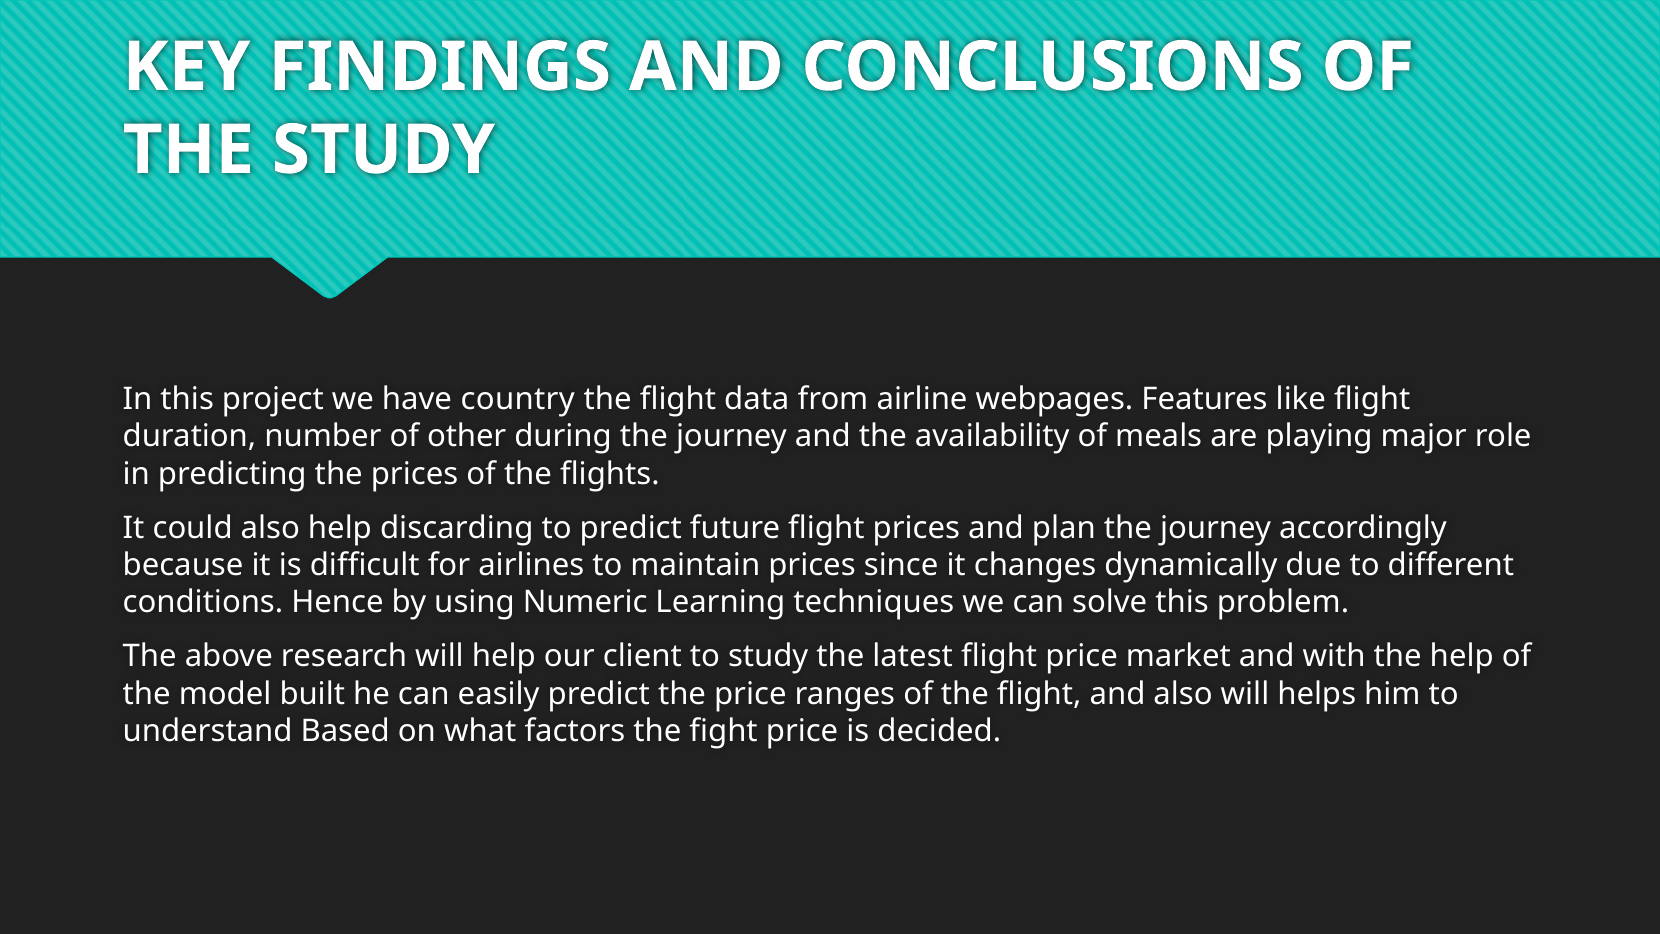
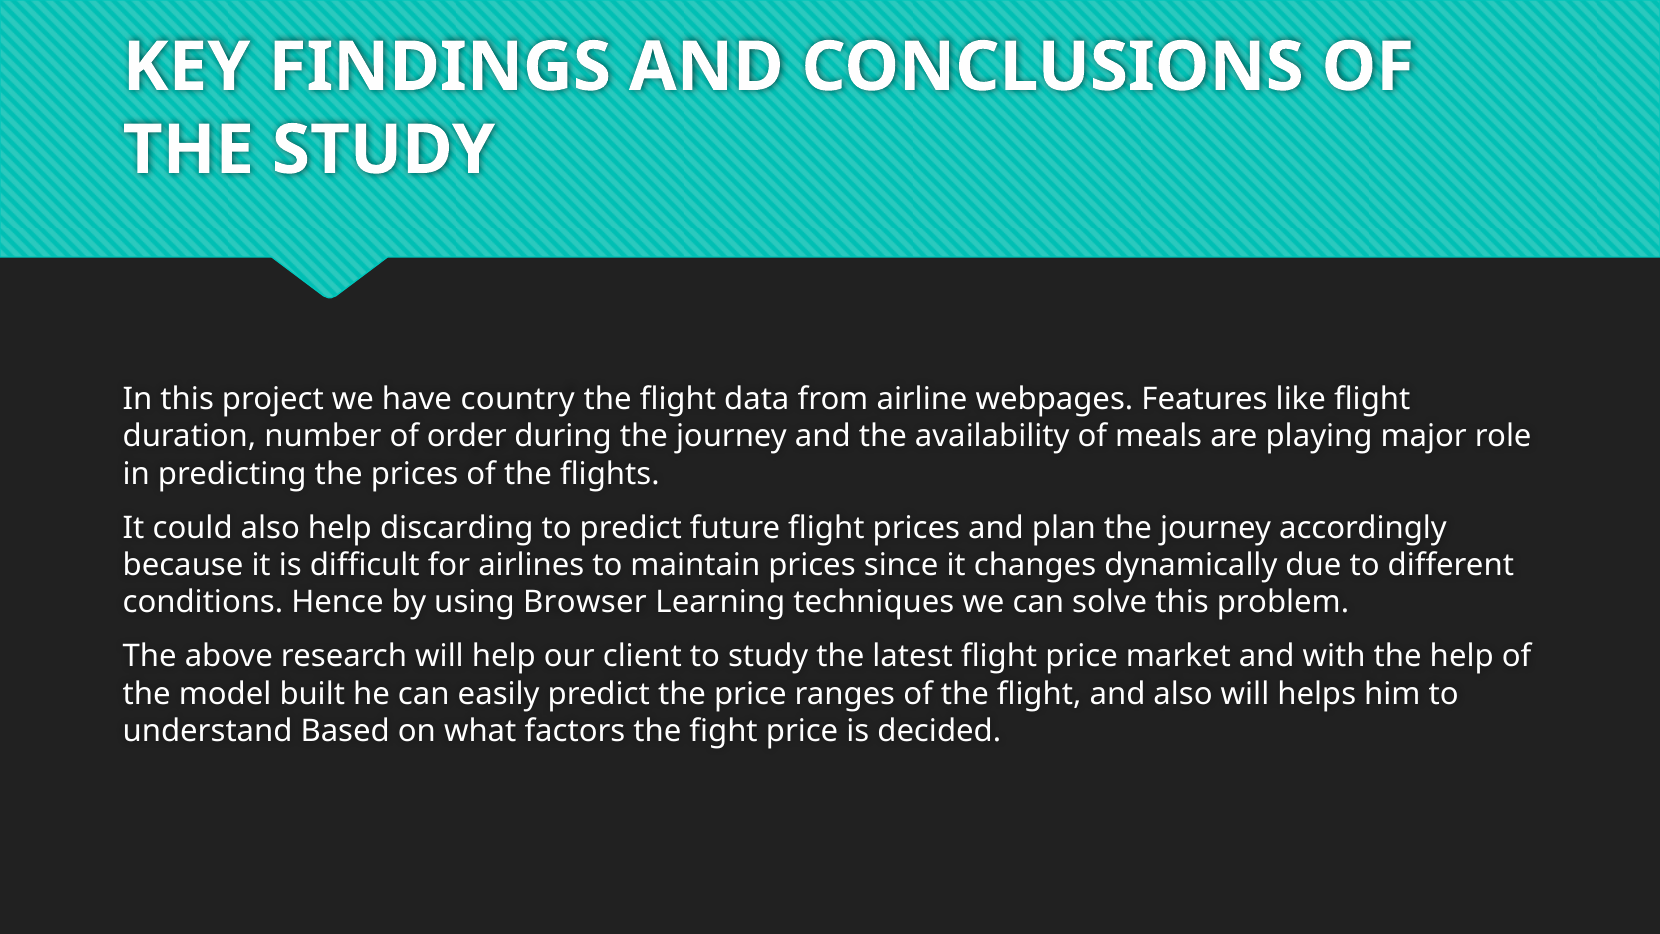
other: other -> order (467, 437)
Numeric: Numeric -> Browser (585, 603)
